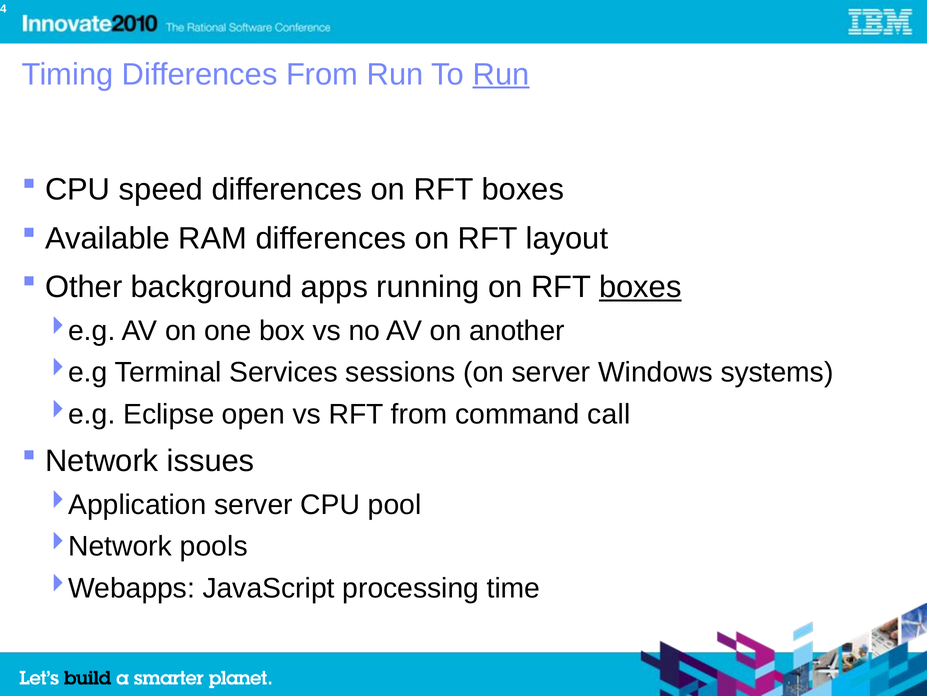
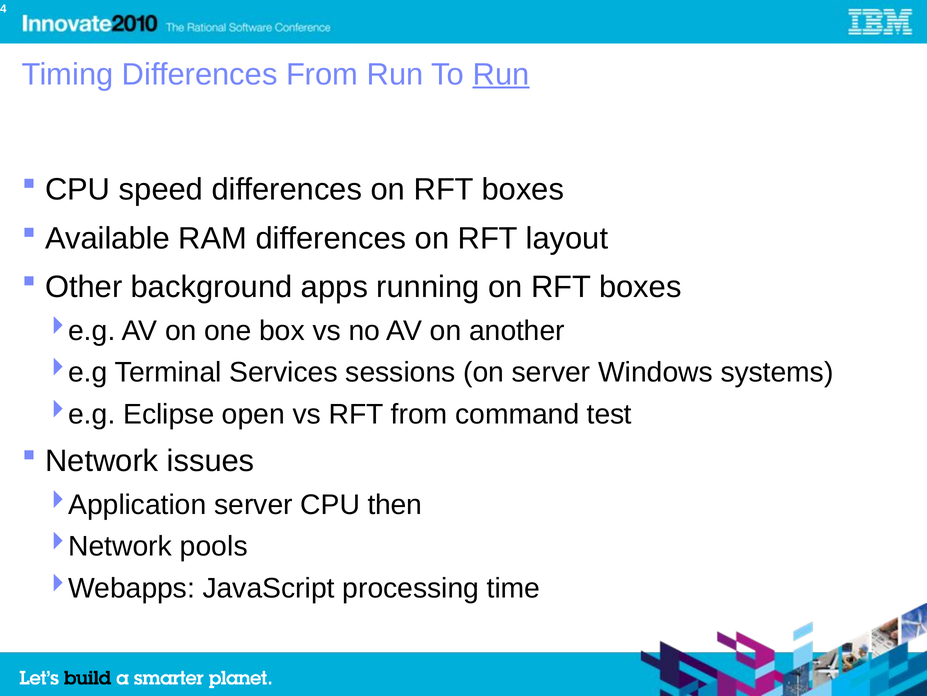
boxes underline: present -> none (640, 287)
call: call -> test (609, 414)
pool: pool -> then (395, 504)
